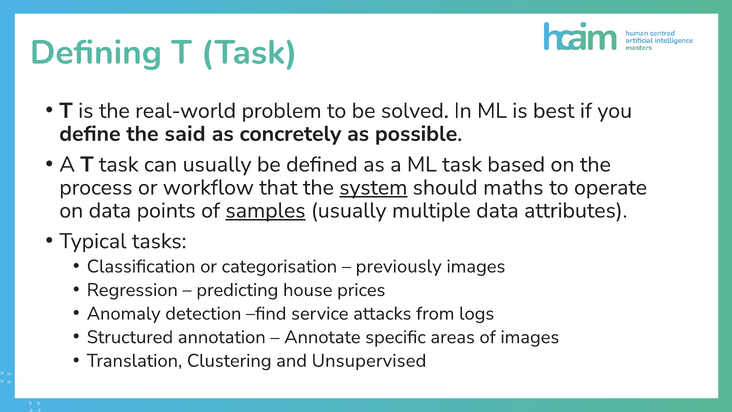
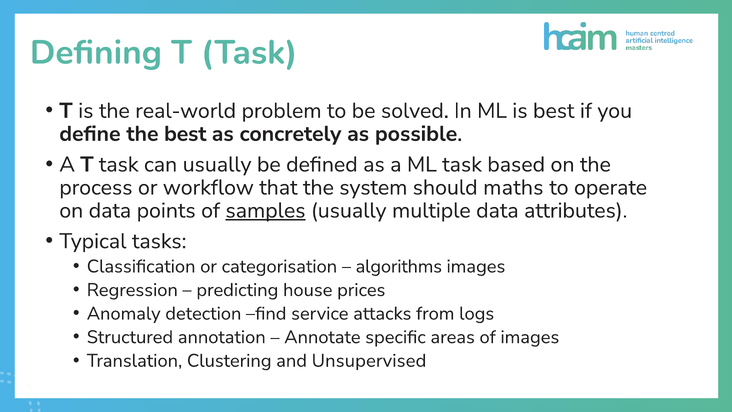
the said: said -> best (185, 134)
system underline: present -> none (373, 187)
previously: previously -> algorithms (399, 266)
